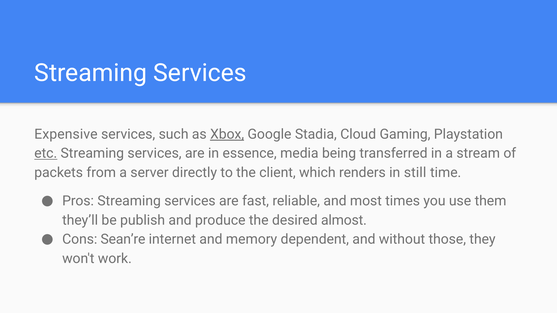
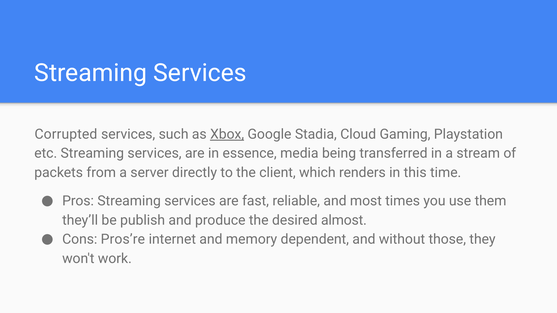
Expensive: Expensive -> Corrupted (66, 134)
etc underline: present -> none (46, 154)
still: still -> this (415, 173)
Sean’re: Sean’re -> Pros’re (123, 240)
